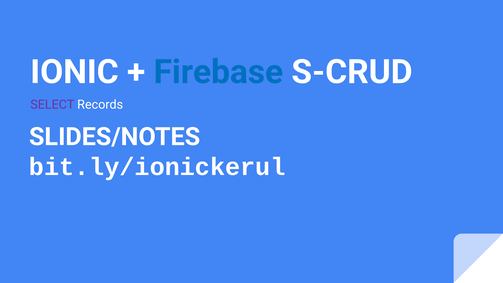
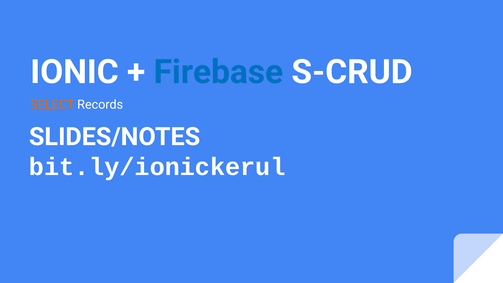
SELECT colour: purple -> orange (52, 105)
